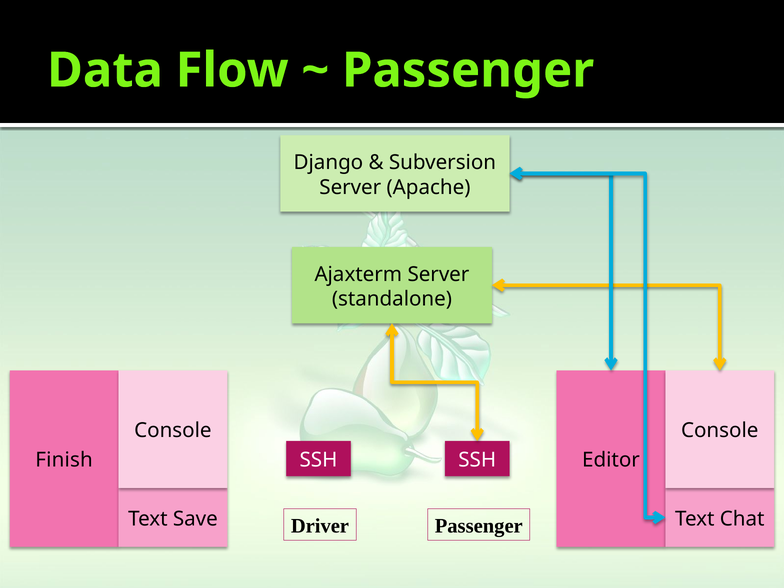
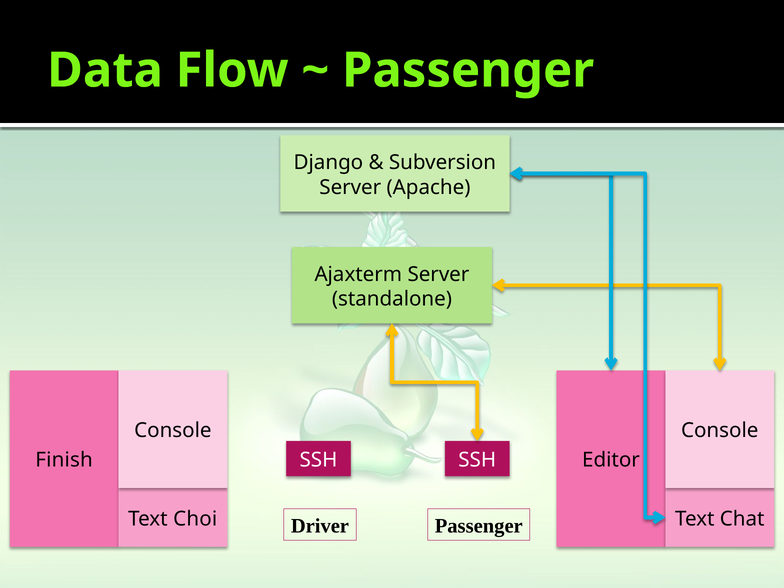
Save: Save -> Choi (195, 519)
